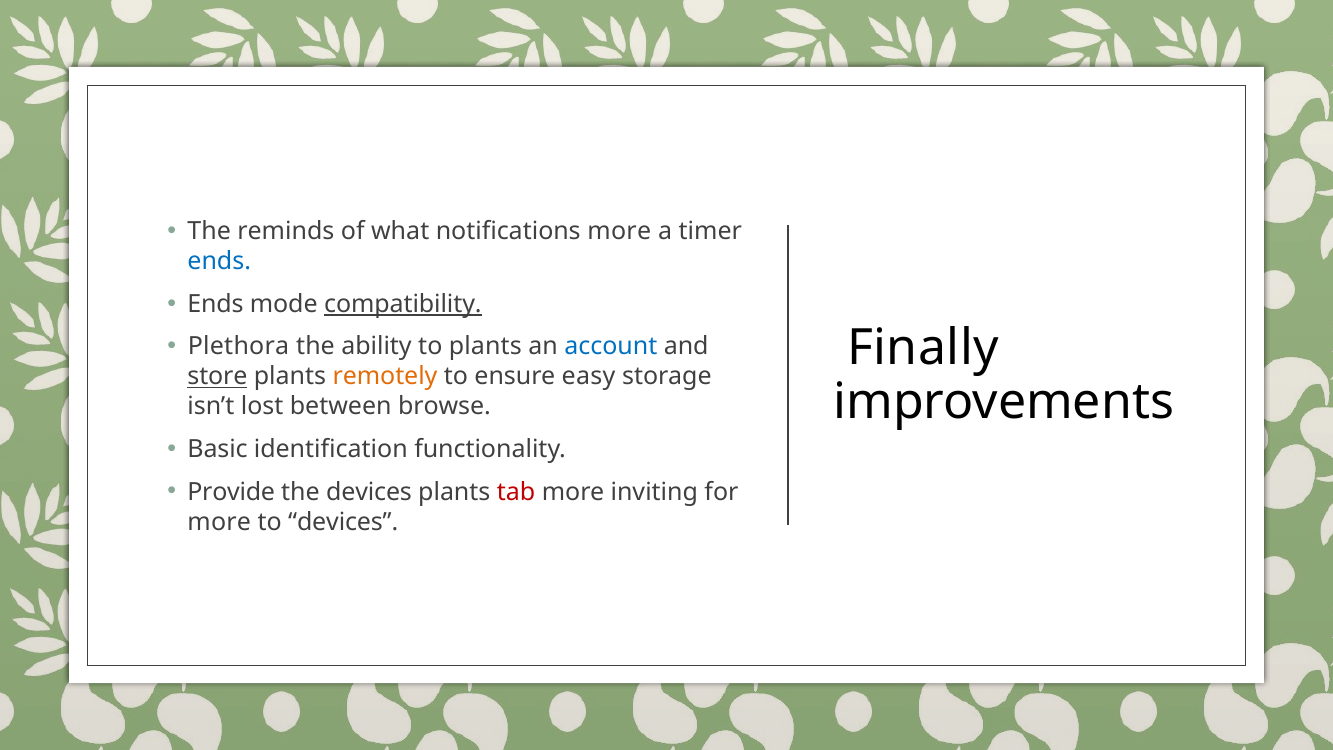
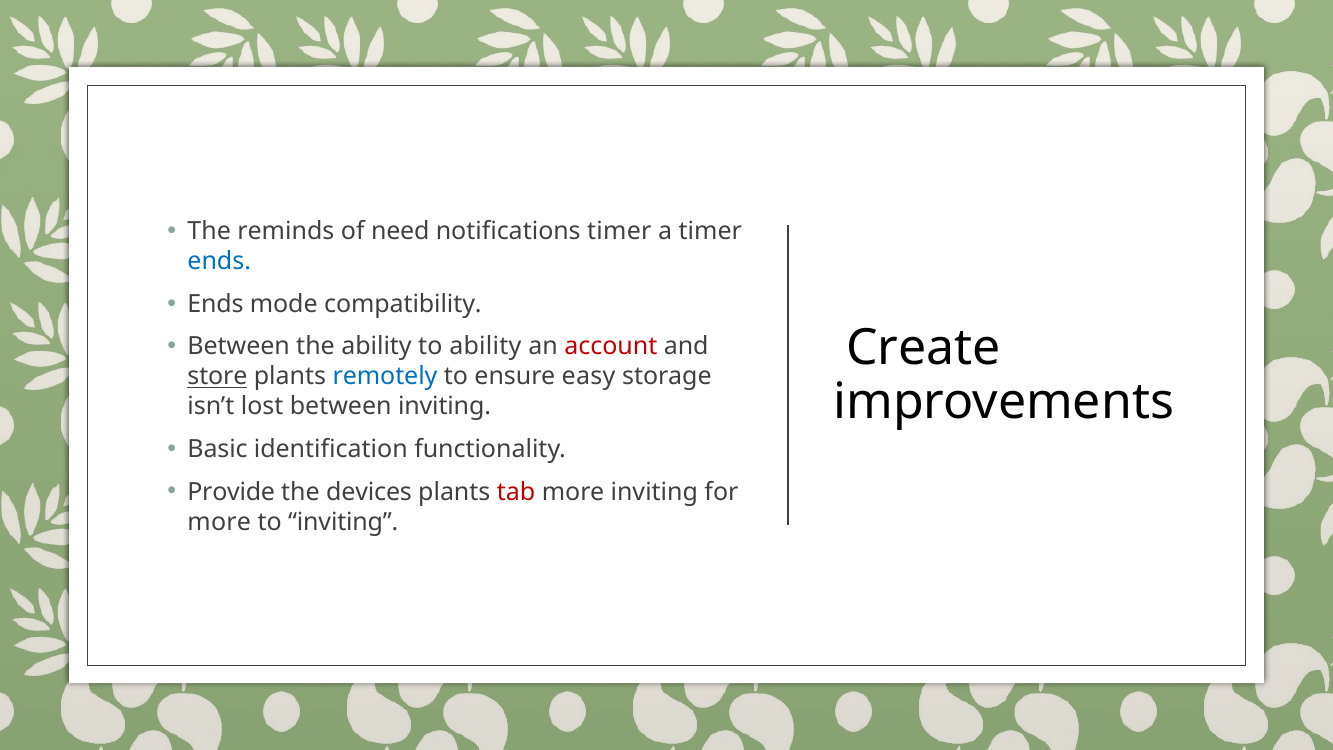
what: what -> need (400, 232)
notifications more: more -> timer (619, 232)
compatibility underline: present -> none (403, 304)
Plethora: Plethora -> Between (239, 347)
to plants: plants -> ability (485, 347)
account colour: blue -> red (611, 347)
Finally: Finally -> Create (923, 348)
remotely colour: orange -> blue (385, 377)
between browse: browse -> inviting (444, 407)
to devices: devices -> inviting (343, 522)
